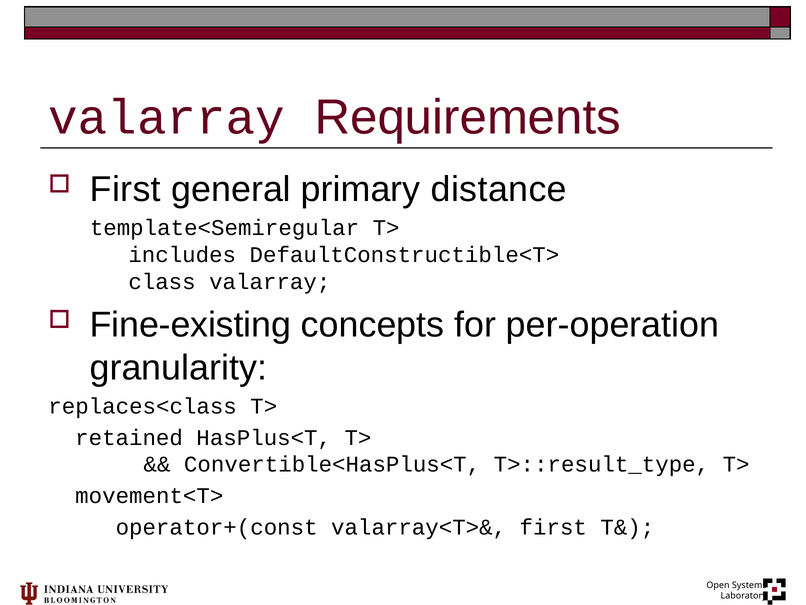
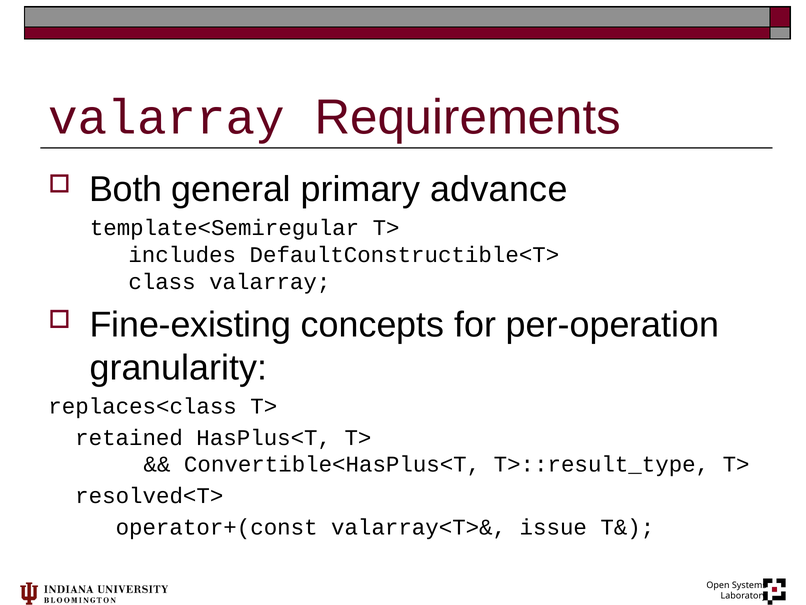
First: First -> Both (126, 189)
distance: distance -> advance (499, 189)
movement<T>: movement<T> -> resolved<T> (149, 496)
valarray<T>& first: first -> issue (553, 527)
